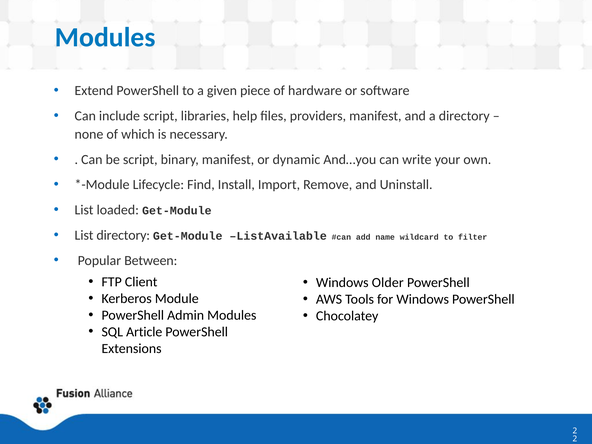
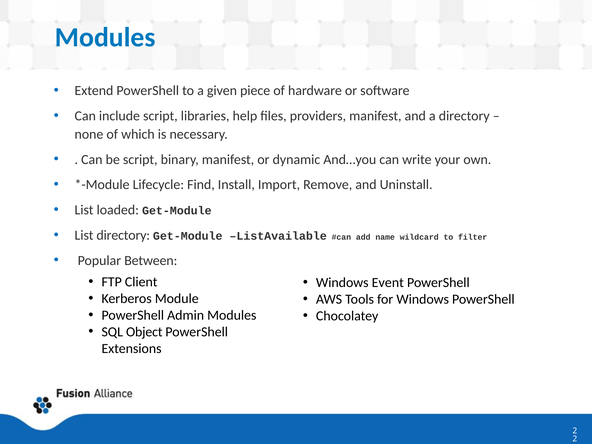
Older: Older -> Event (388, 283)
Article: Article -> Object (144, 332)
